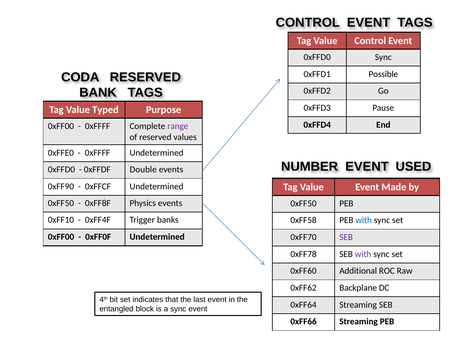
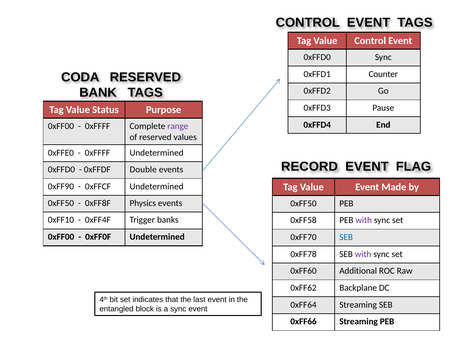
Possible: Possible -> Counter (383, 74)
Typed: Typed -> Status (106, 110)
NUMBER: NUMBER -> RECORD (309, 167)
USED: USED -> FLAG (413, 167)
with colour: blue -> purple (364, 220)
SEB colour: purple -> blue (346, 237)
